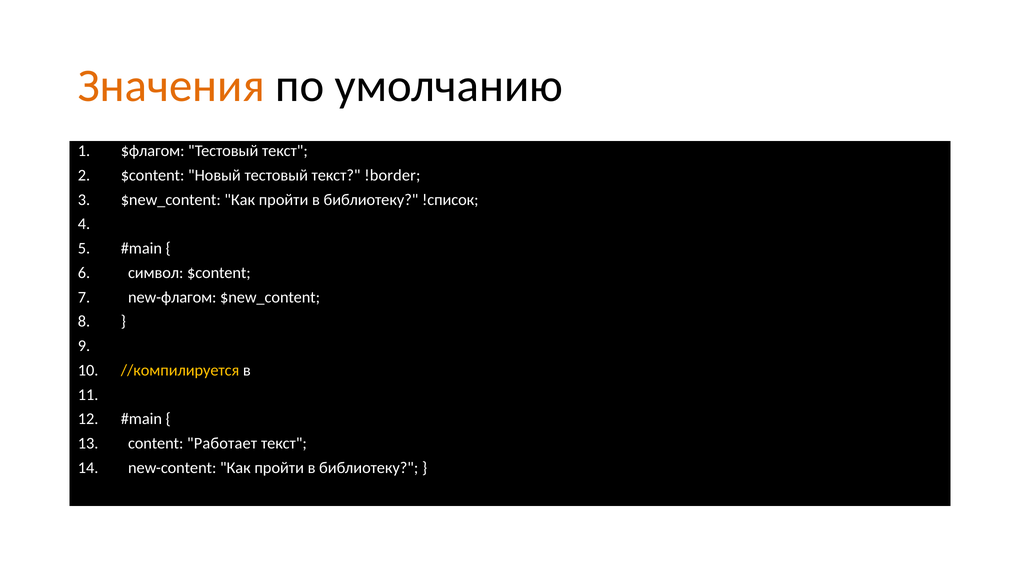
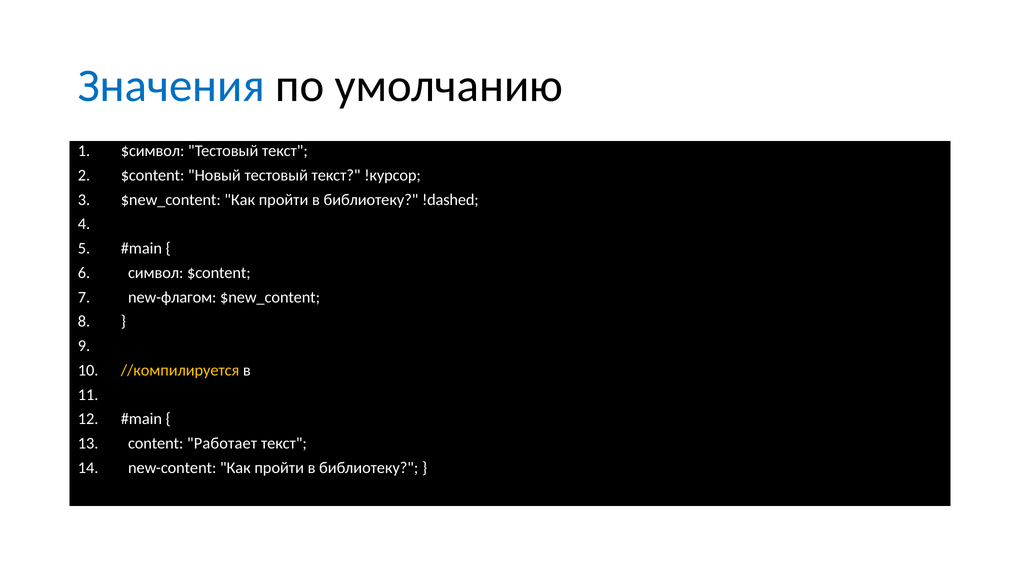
Значения colour: orange -> blue (171, 86)
$флагом: $флагом -> $символ (153, 151)
!border: !border -> !курсор (393, 175)
!список: !список -> !dashed (450, 200)
